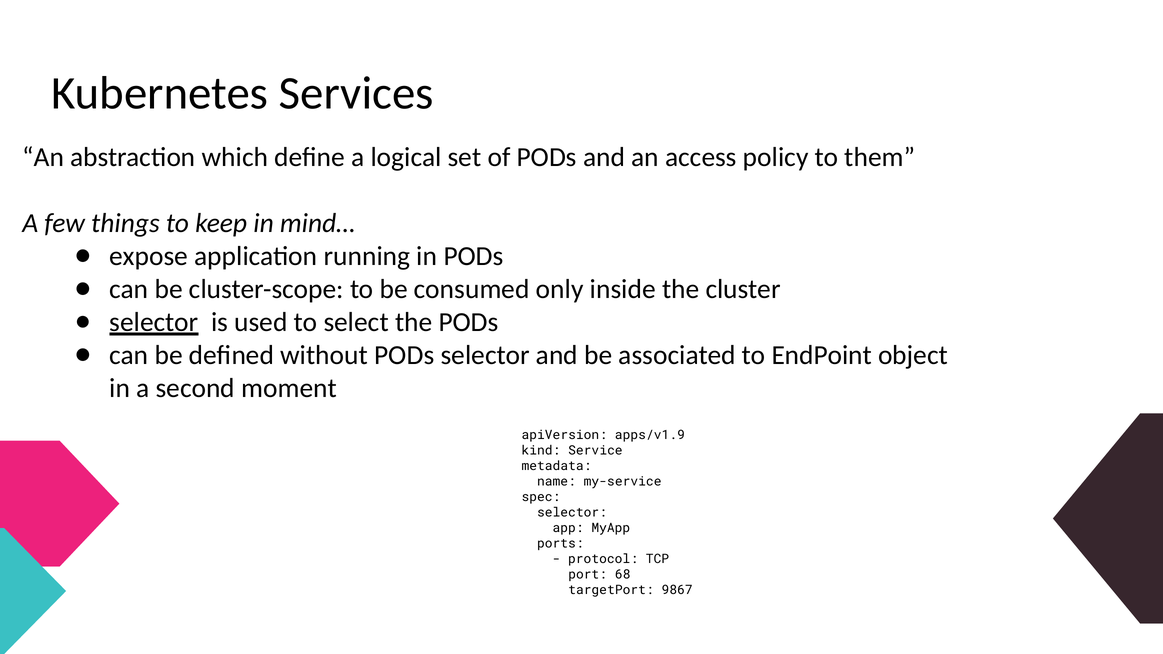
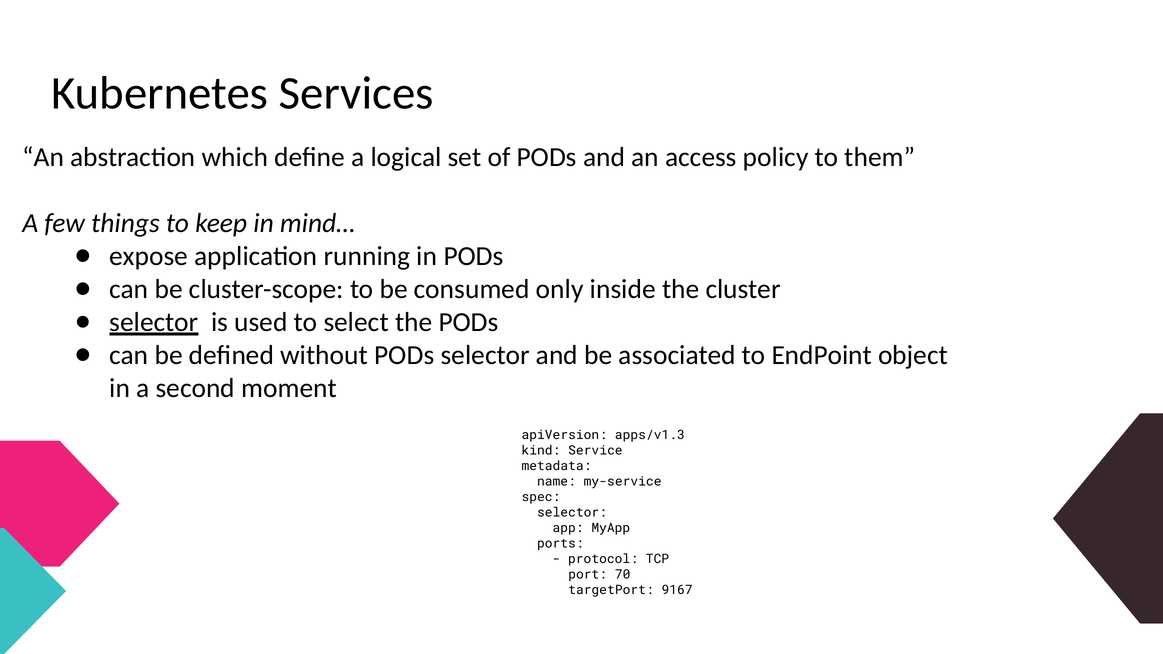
apps/v1.9: apps/v1.9 -> apps/v1.3 (650, 435)
68: 68 -> 70 (623, 575)
9867: 9867 -> 9167 (677, 590)
